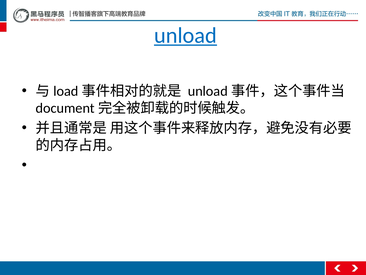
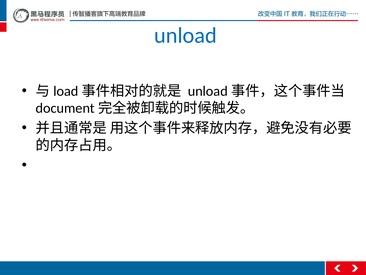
unload underline: present -> none (185, 35)
